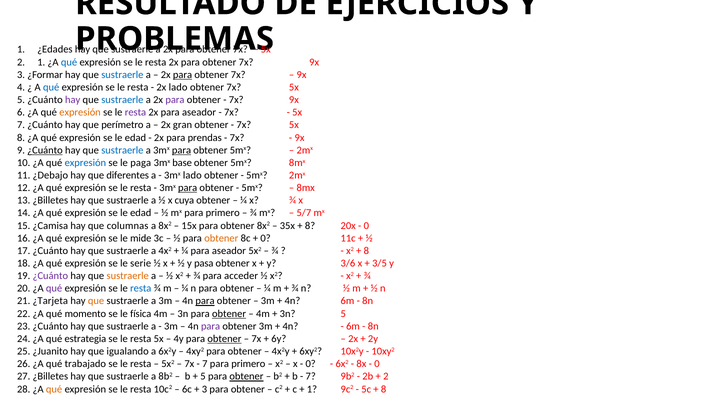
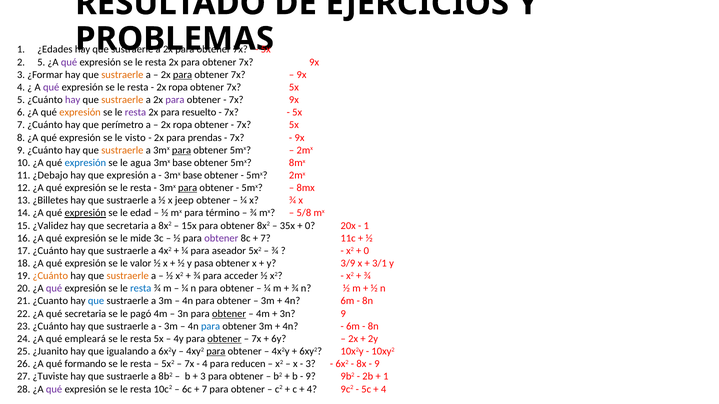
2 1: 1 -> 5 (41, 62)
qué colour: blue -> purple (69, 62)
sustraerle colour: blue -> orange (122, 75)
qué colour: blue -> purple (51, 87)
lado: lado -> ropa (178, 87)
sustraerle colour: blue -> orange (122, 100)
2x para aseador: aseador -> resuelto (199, 113)
gran: gran -> ropa (183, 125)
edad: edad -> visto (135, 138)
¿Cuánto underline: present -> none (45, 150)
sustraerle colour: blue -> orange (122, 150)
paga: paga -> agua (141, 163)
que diferentes: diferentes -> expresión (128, 175)
lado: lado -> base (192, 175)
cuya: cuya -> jeep (184, 201)
expresión underline: none -> present (85, 213)
mx para primero: primero -> término (223, 213)
5/7: 5/7 -> 5/8 (304, 213)
¿Camisa: ¿Camisa -> ¿Validez (50, 226)
que columnas: columnas -> secretaria (128, 226)
8: 8 -> 0 (310, 226)
0: 0 -> 1 (366, 226)
obtener colour: orange -> purple (221, 238)
0: 0 -> 7 (266, 238)
8: 8 -> 0 (366, 251)
serie: serie -> valor (141, 264)
3/6: 3/6 -> 3/9 (348, 264)
3/5: 3/5 -> 3/1 (380, 264)
¿Cuánto colour: purple -> orange (50, 276)
¿Tarjeta: ¿Tarjeta -> ¿Cuanto (50, 301)
que colour: orange -> blue (96, 301)
para underline: present -> none (205, 301)
qué momento: momento -> secretaria (85, 314)
física: física -> pagó (141, 314)
3n 5: 5 -> 9 (343, 314)
para colour: purple -> blue (211, 327)
estrategia: estrategia -> empleará (85, 339)
para underline: none -> present (216, 352)
trabajado: trabajado -> formando (85, 364)
7: 7 -> 4 (205, 364)
primero: primero -> reducen (248, 364)
0: 0 -> 3 (311, 364)
0: 0 -> 9 (377, 364)
27 ¿Billetes: ¿Billetes -> ¿Tuviste (50, 377)
5: 5 -> 3 (203, 377)
obtener underline: present -> none (246, 377)
7: 7 -> 9 (311, 377)
2: 2 -> 1 (386, 377)
qué colour: orange -> purple (54, 389)
3: 3 -> 7 (204, 389)
1: 1 -> 4 (312, 389)
8: 8 -> 4 (384, 389)
